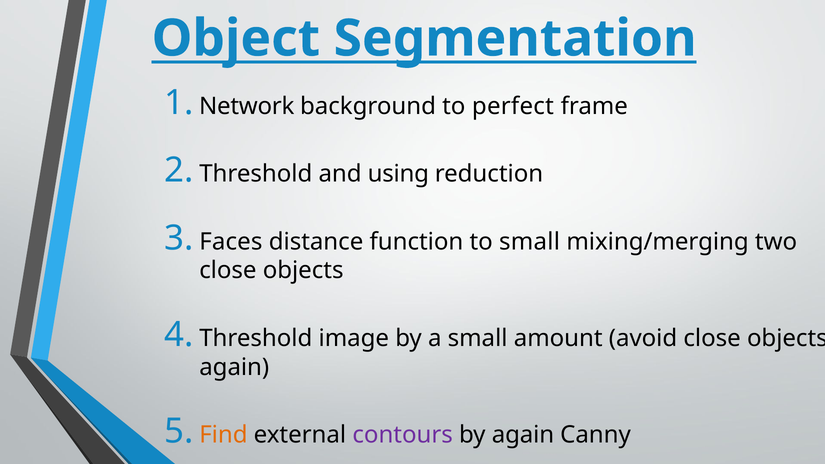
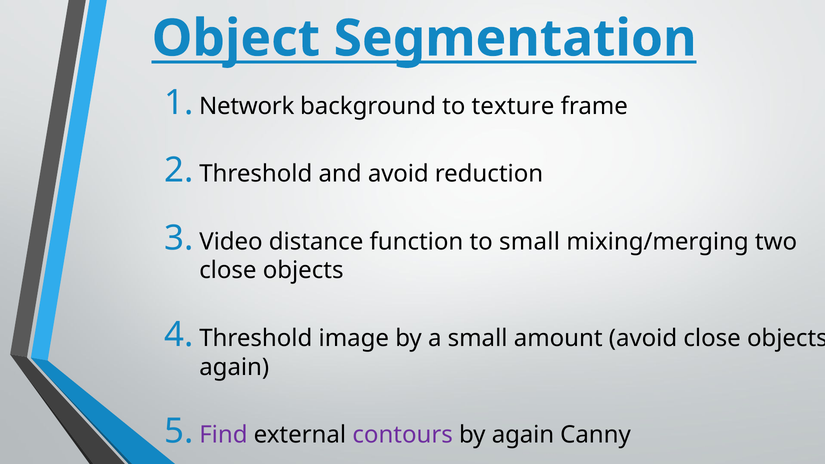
perfect: perfect -> texture (513, 106)
and using: using -> avoid (398, 174)
Faces: Faces -> Video (231, 242)
Find colour: orange -> purple (223, 435)
